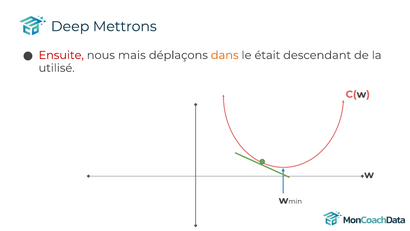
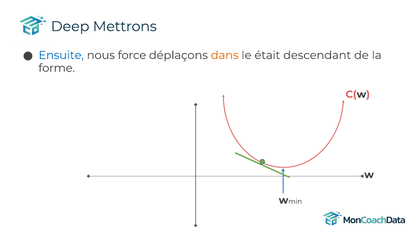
Ensuite colour: red -> blue (61, 55)
mais: mais -> force (132, 55)
utilisé: utilisé -> forme (57, 68)
